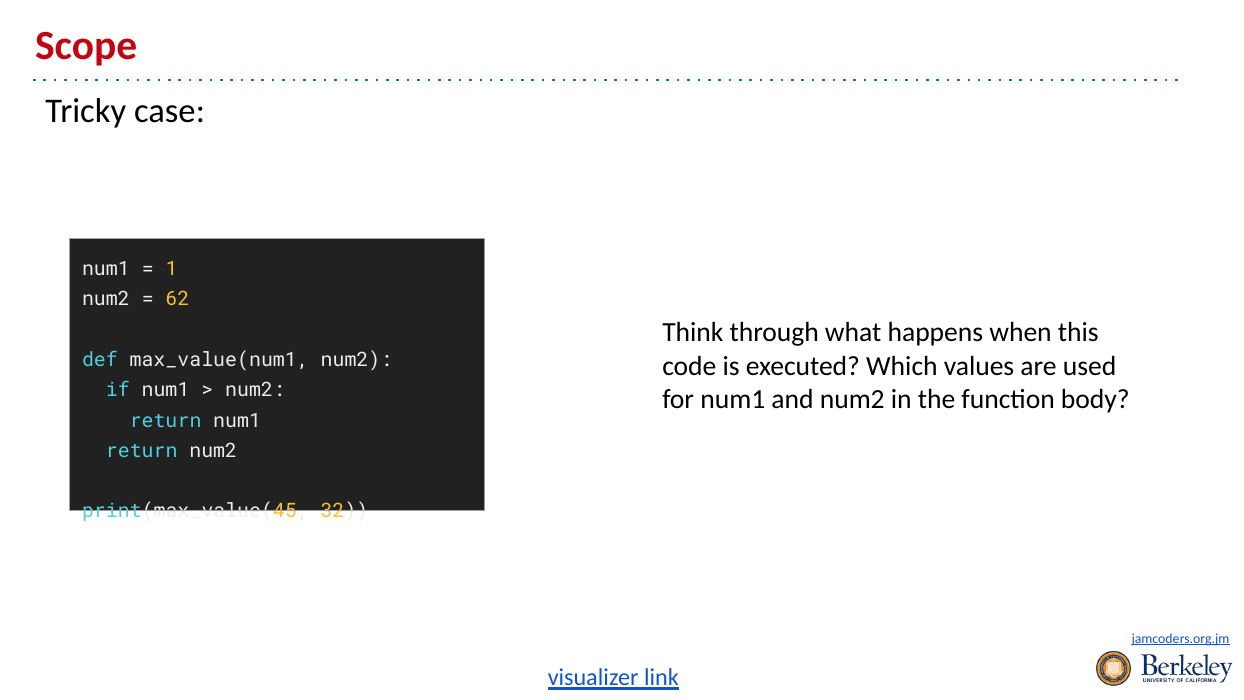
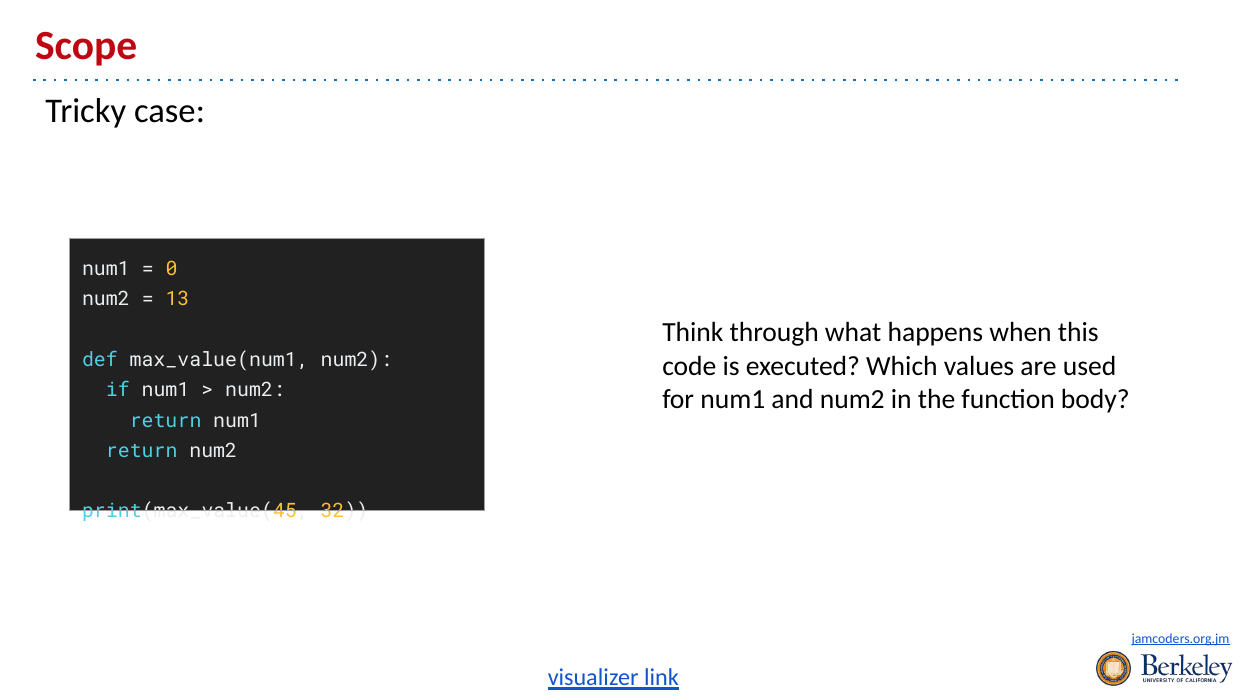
1: 1 -> 0 (172, 269)
62: 62 -> 13 (178, 299)
